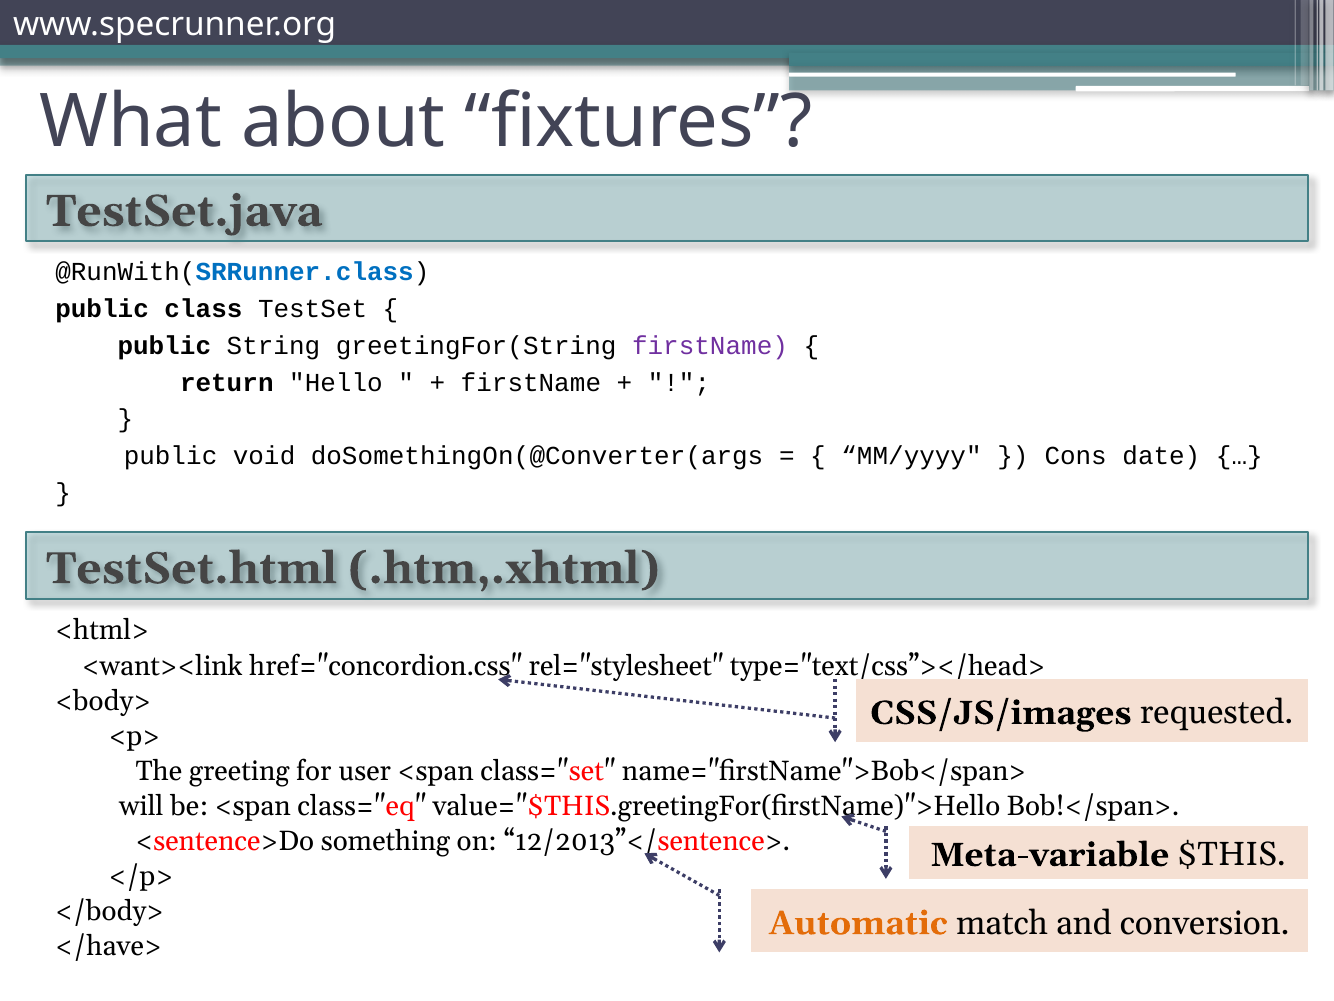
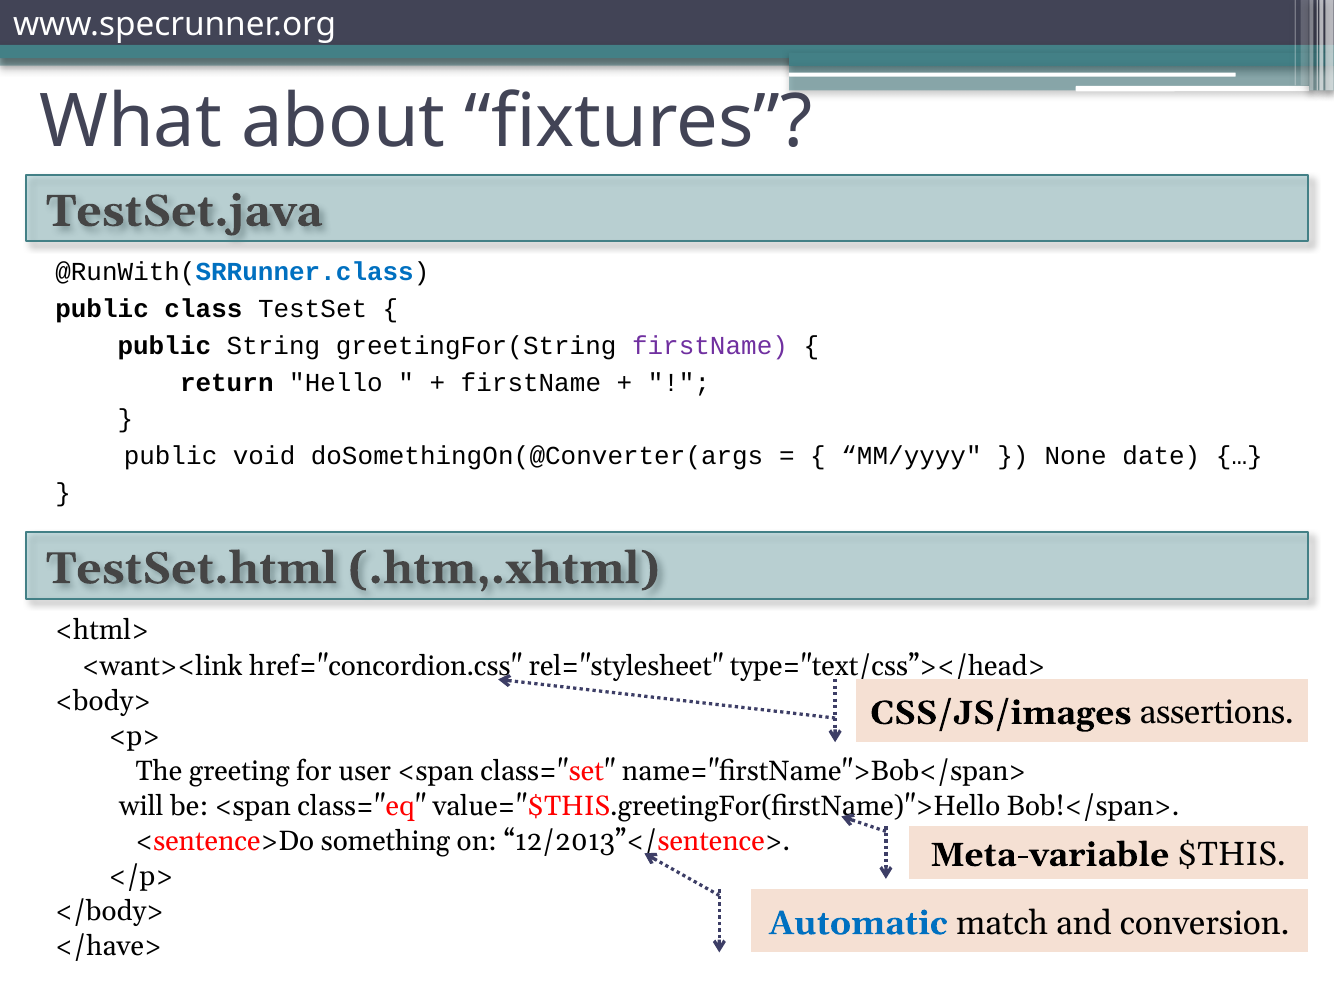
Cons: Cons -> None (1076, 456)
requested: requested -> assertions (1217, 713)
Automatic colour: orange -> blue (858, 923)
